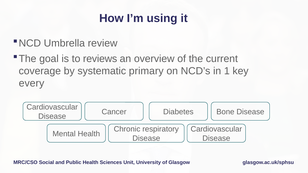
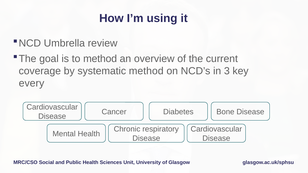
to reviews: reviews -> method (100, 59)
systematic primary: primary -> method (146, 71)
1: 1 -> 3 (227, 71)
